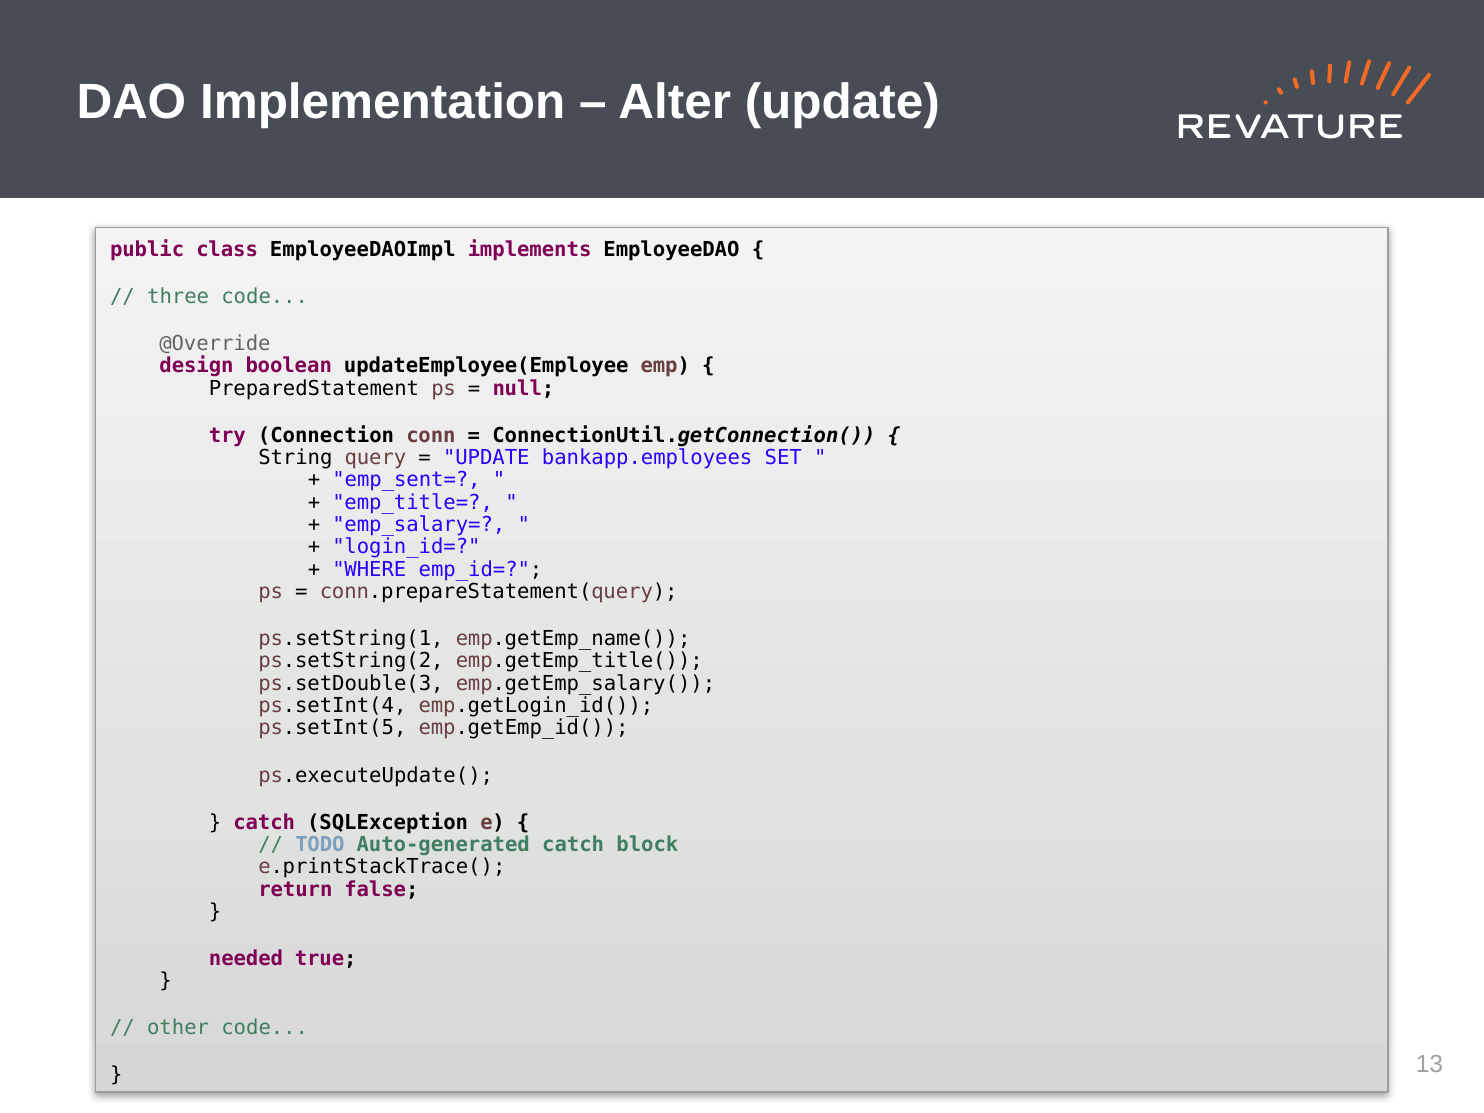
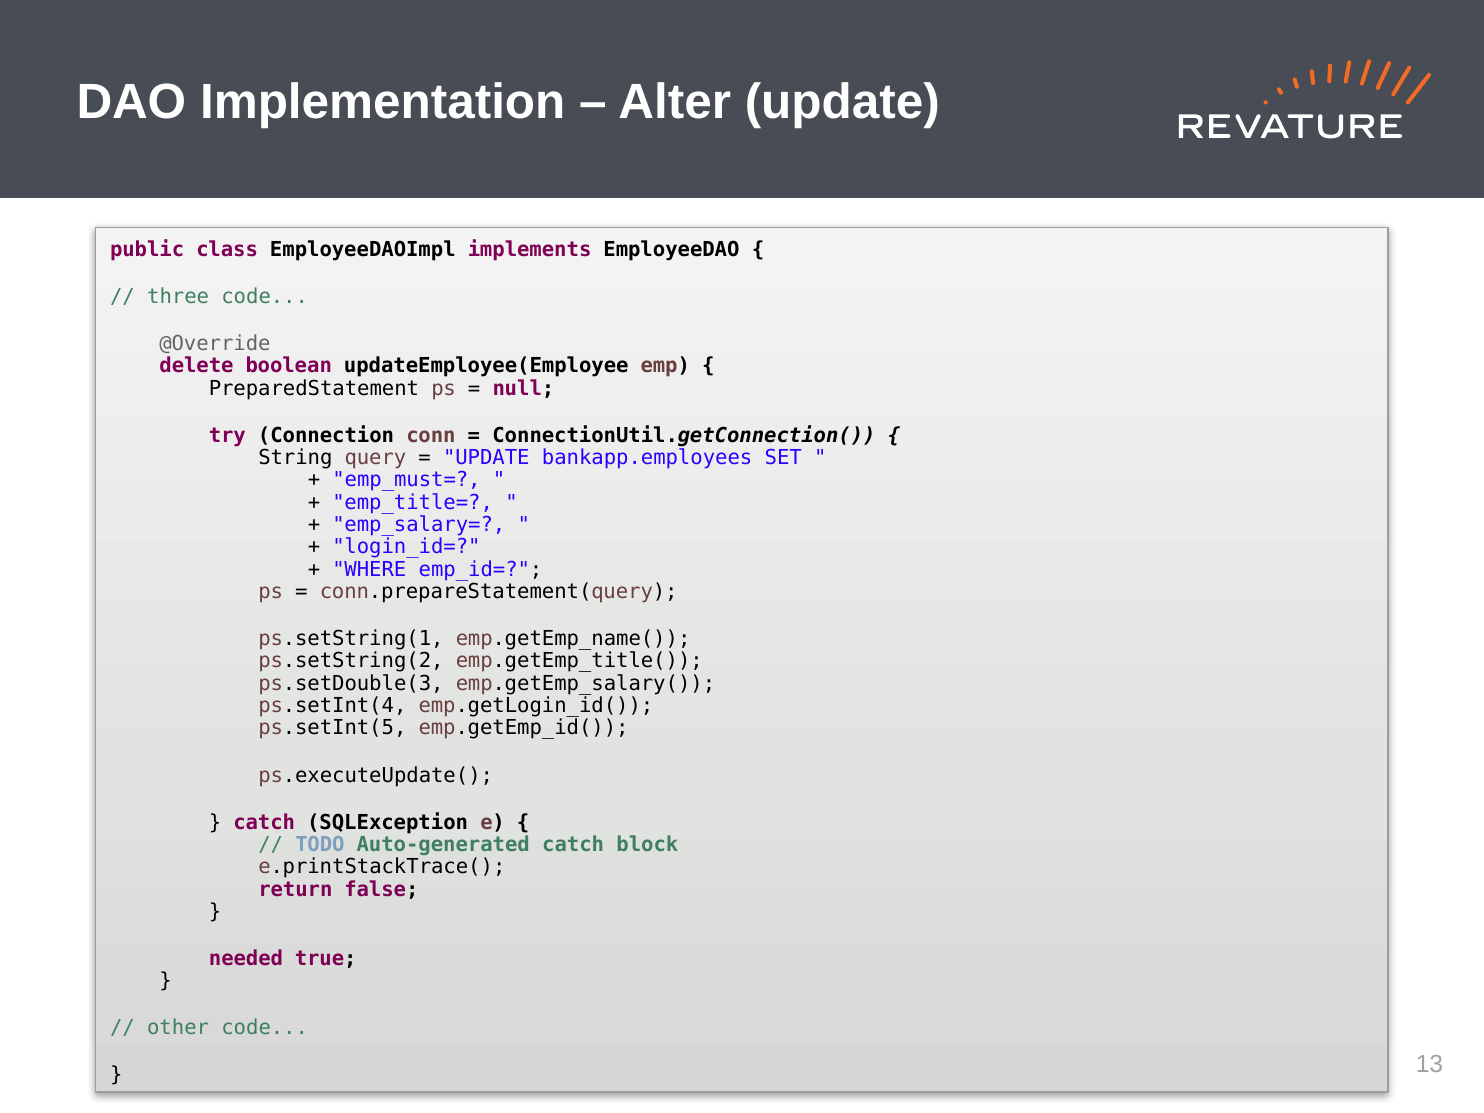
design: design -> delete (196, 366)
emp_sent=: emp_sent= -> emp_must= (406, 480)
